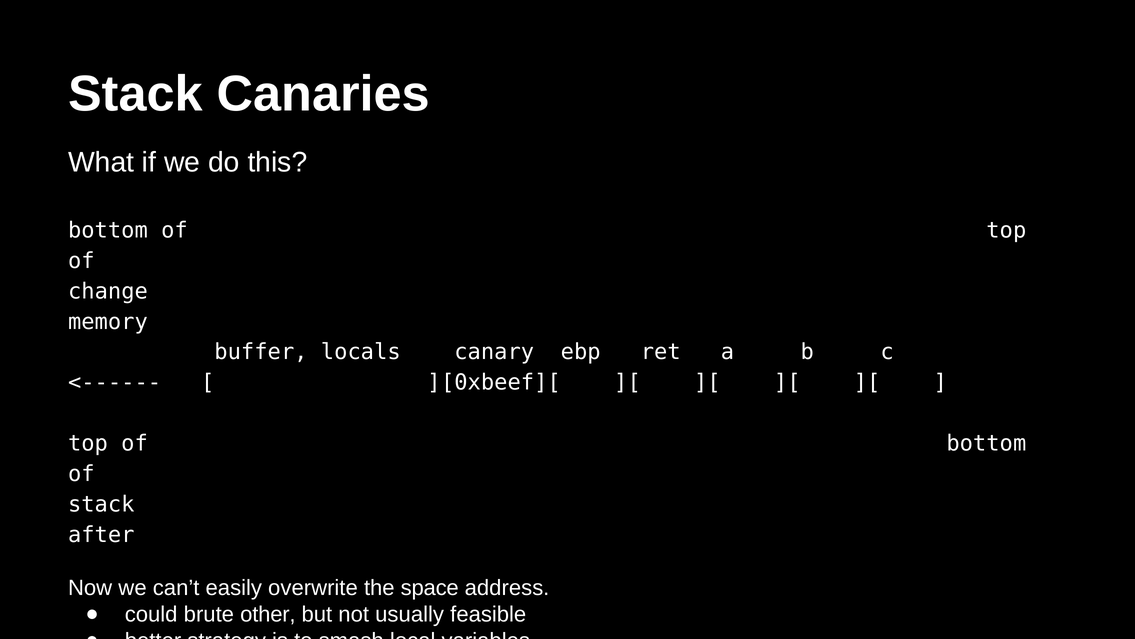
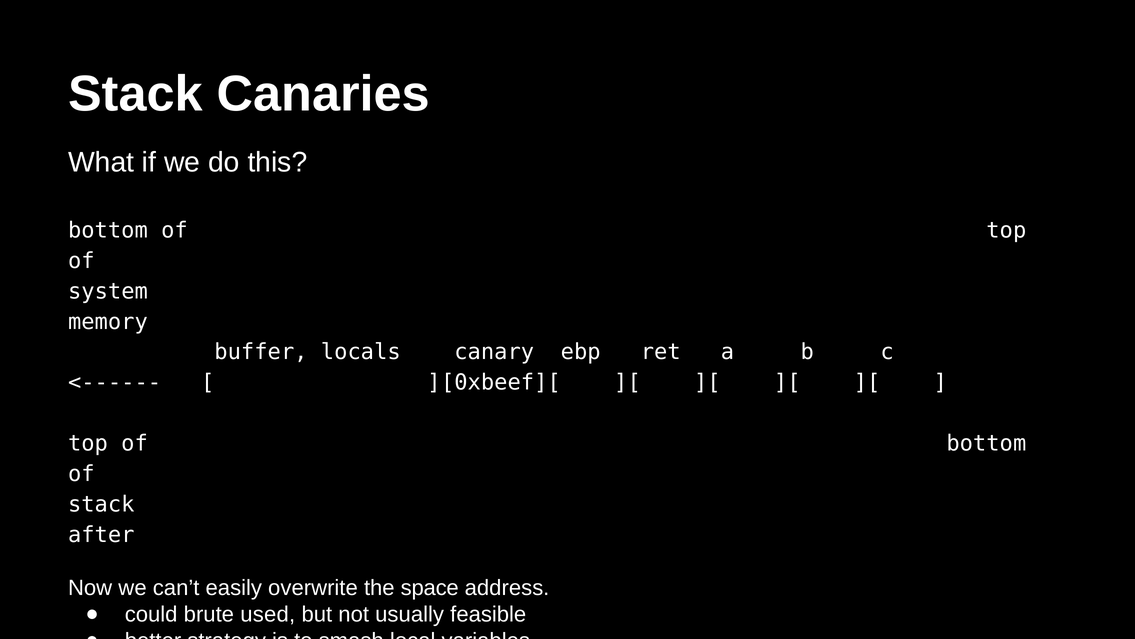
change: change -> system (108, 291)
brute other: other -> used (268, 614)
